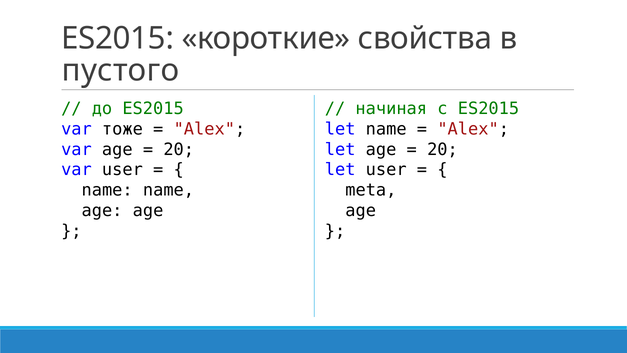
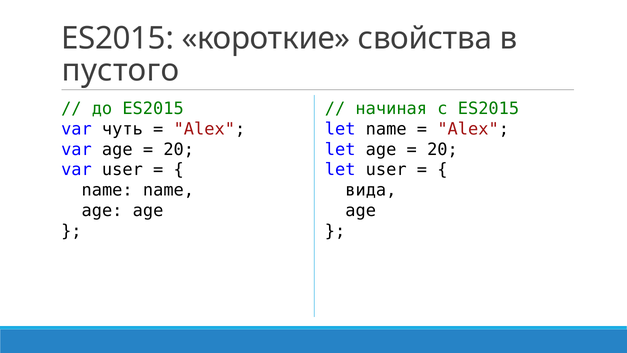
тоже: тоже -> чуть (122, 129)
meta: meta -> вида (371, 190)
